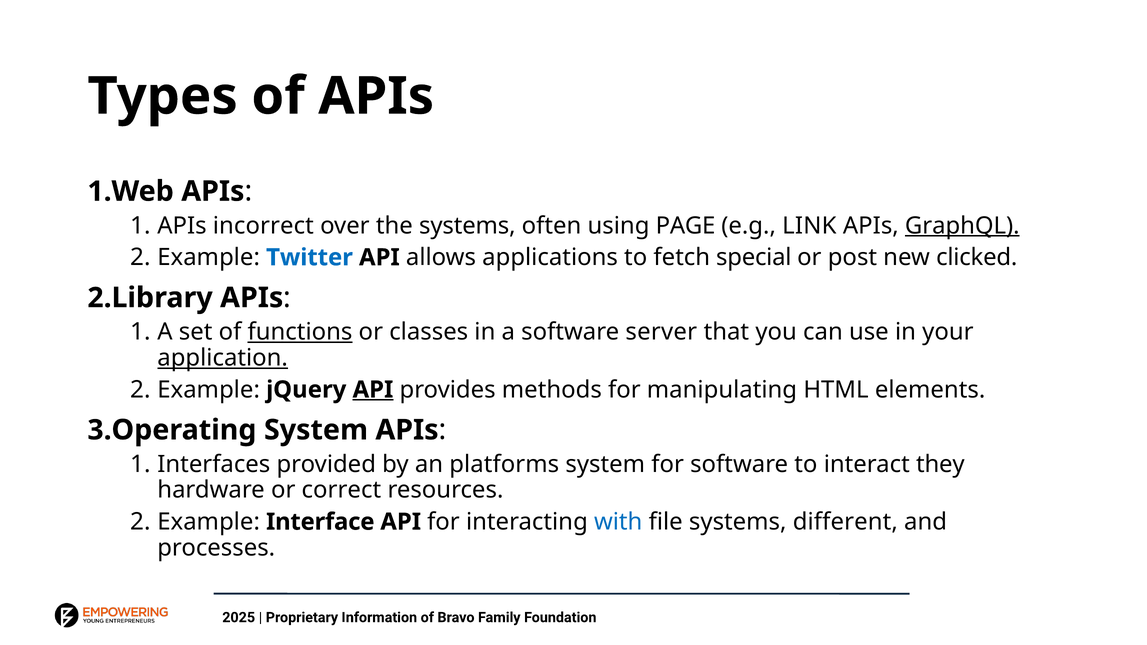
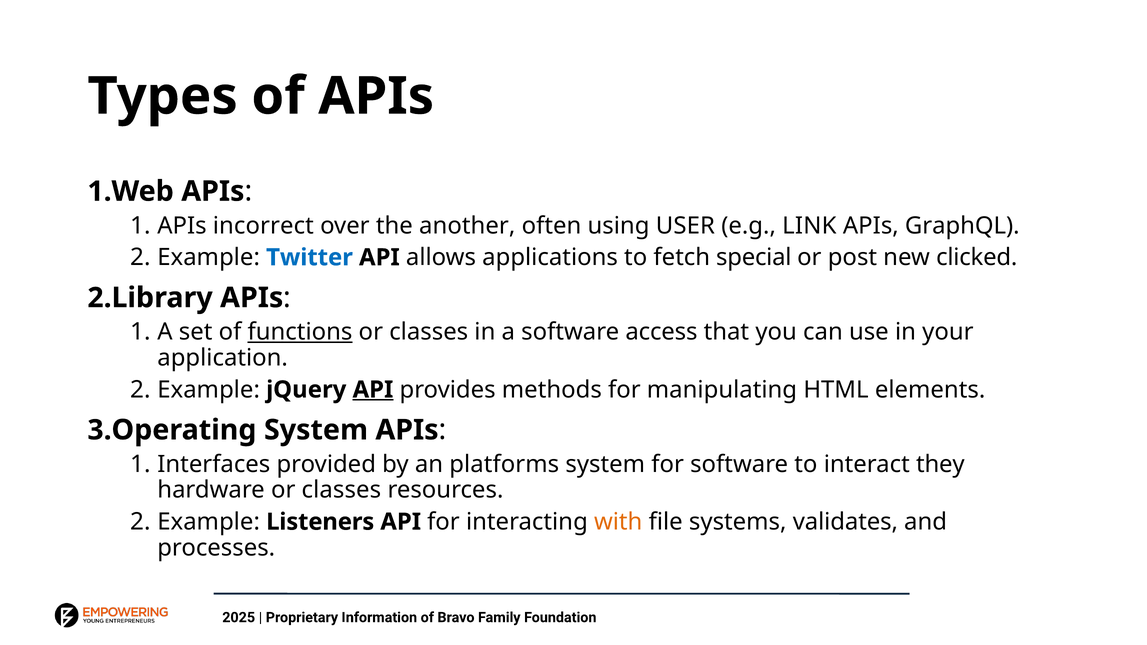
the systems: systems -> another (467, 226)
PAGE: PAGE -> USER (685, 226)
GraphQL underline: present -> none (962, 226)
server: server -> access (661, 332)
application underline: present -> none (223, 358)
hardware or correct: correct -> classes (341, 490)
Interface: Interface -> Listeners (320, 522)
with colour: blue -> orange (618, 522)
different: different -> validates (845, 522)
